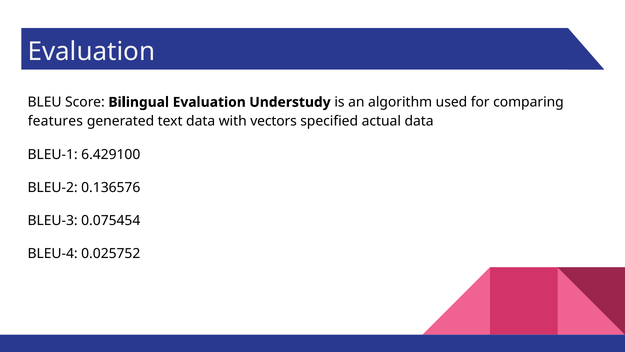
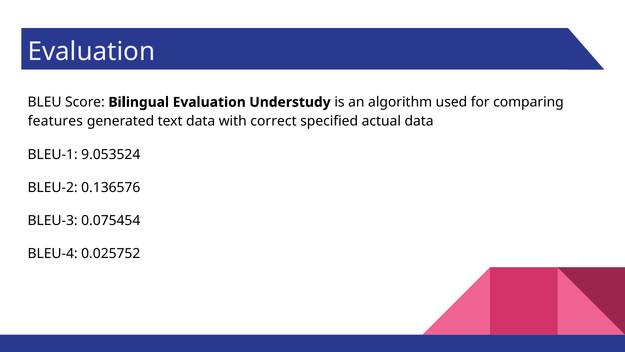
vectors: vectors -> correct (273, 121)
6.429100: 6.429100 -> 9.053524 (111, 154)
